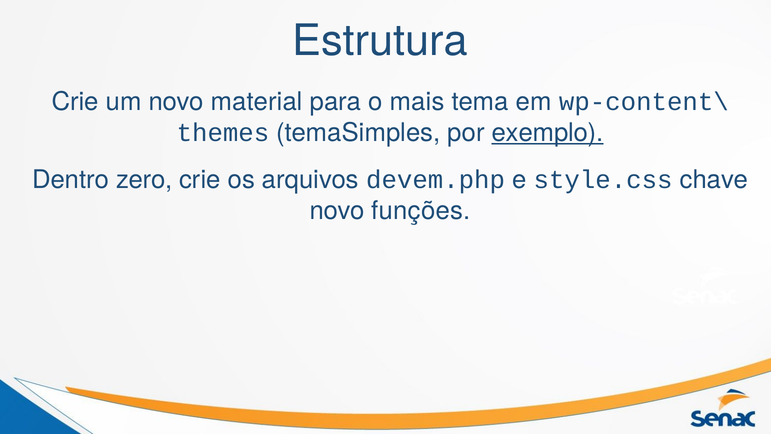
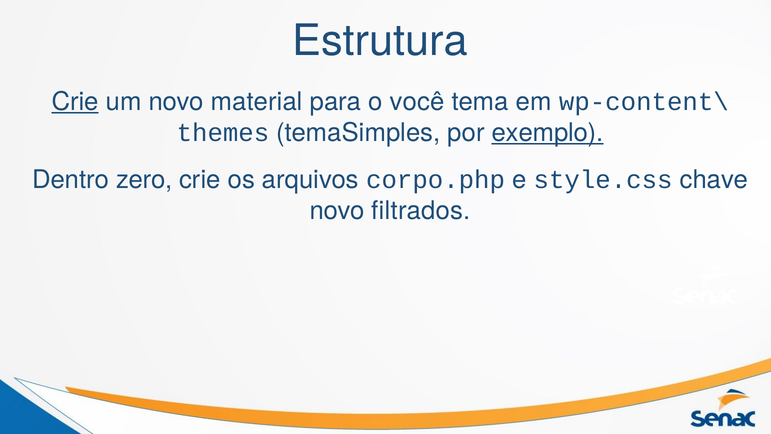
Crie underline: none -> present (75, 102)
mais: mais -> você (417, 102)
devem.php: devem.php -> corpo.php (436, 180)
funções: funções -> filtrados (421, 210)
